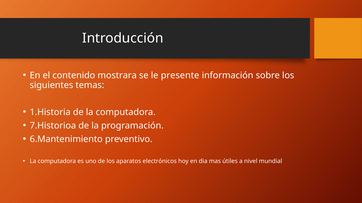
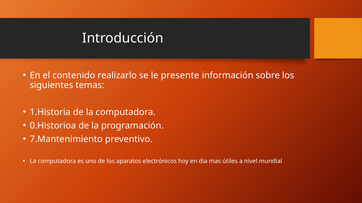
mostrara: mostrara -> realizarlo (117, 76)
7.Historioa: 7.Historioa -> 0.Historioa (53, 126)
6.Mantenimiento: 6.Mantenimiento -> 7.Mantenimiento (66, 140)
